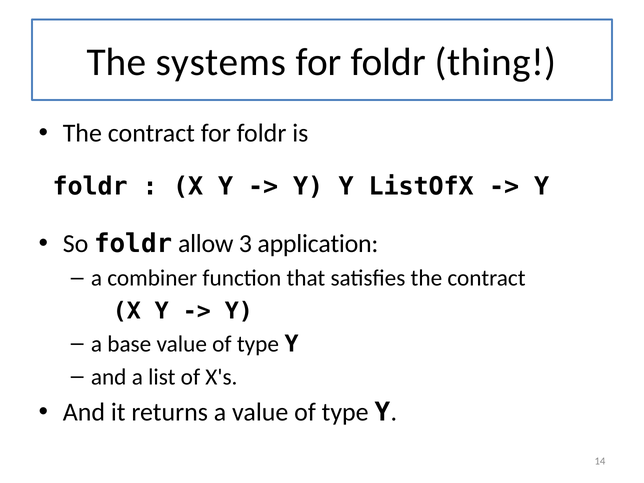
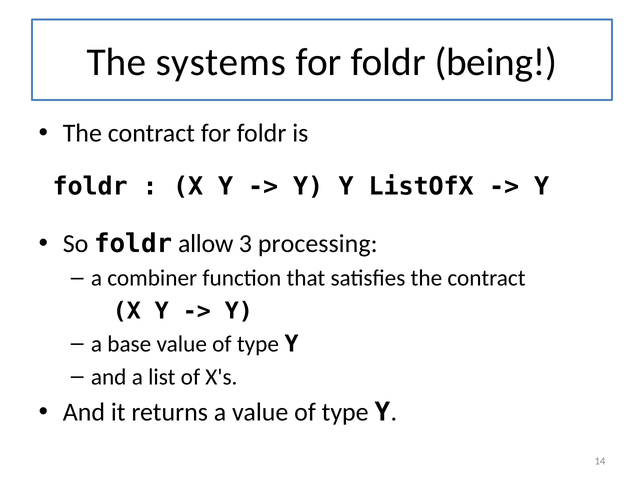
thing: thing -> being (496, 62)
application: application -> processing (318, 244)
